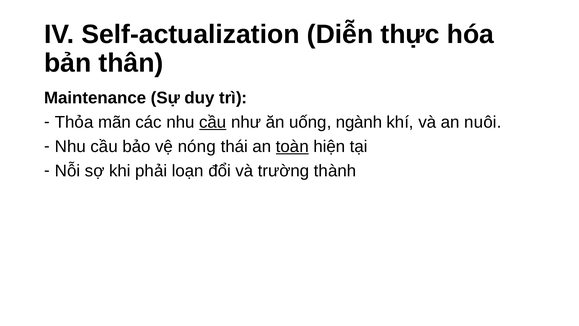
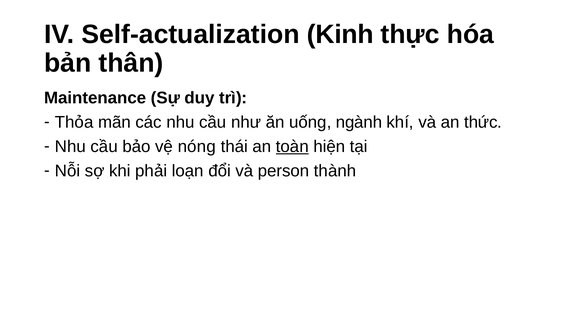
Diễn: Diễn -> Kinh (340, 34)
cầu underline: present -> none (213, 122)
nuôi: nuôi -> thức (483, 122)
trường: trường -> person (284, 171)
